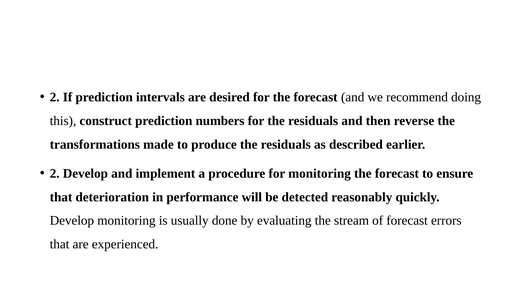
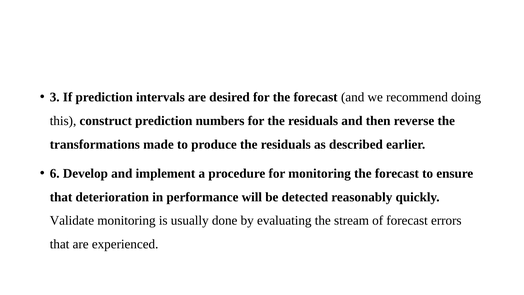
2: 2 -> 3 (55, 97)
2: 2 -> 6 (55, 173)
Develop: Develop -> Validate (72, 220)
